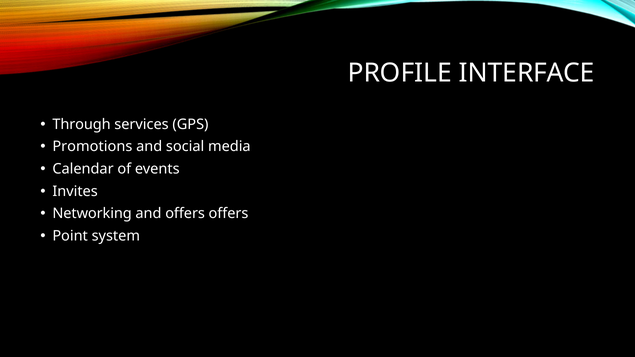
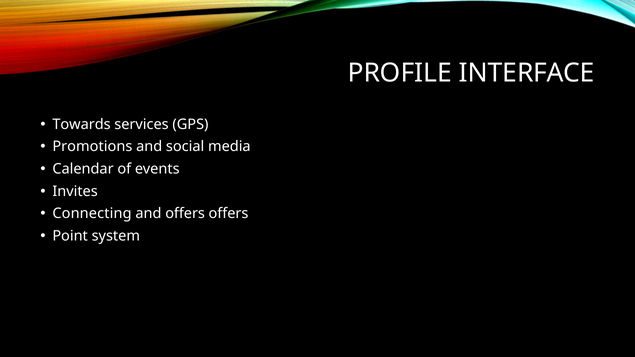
Through: Through -> Towards (82, 124)
Networking: Networking -> Connecting (92, 214)
